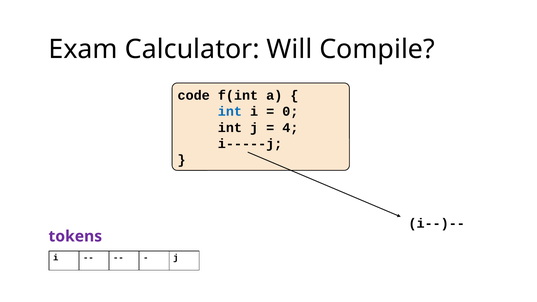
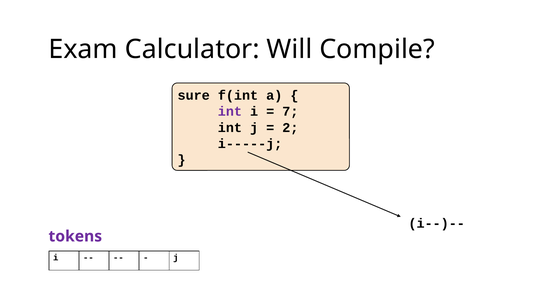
code: code -> sure (194, 95)
int colour: blue -> purple (230, 112)
0: 0 -> 7 (290, 112)
4: 4 -> 2 (290, 128)
